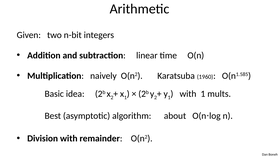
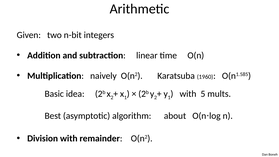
with 1: 1 -> 5 (203, 94)
